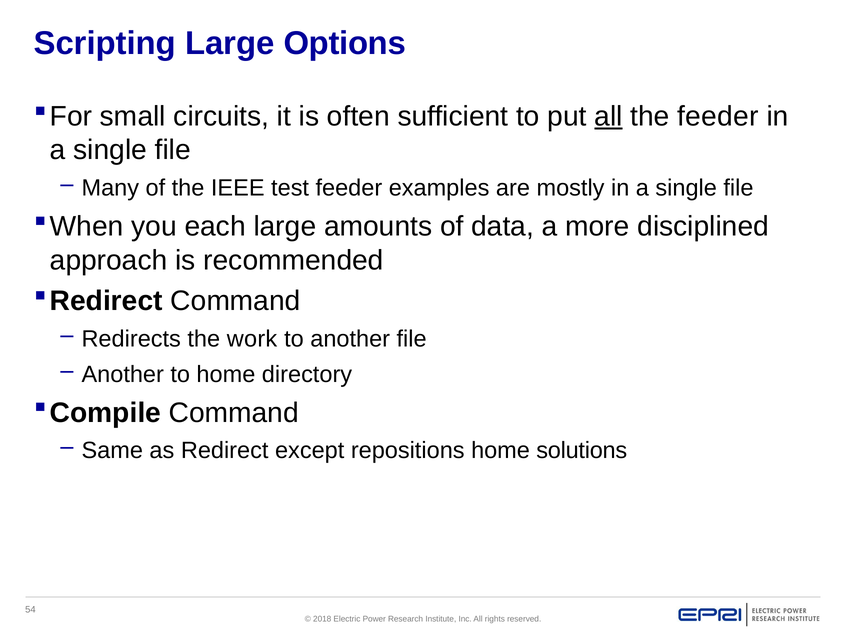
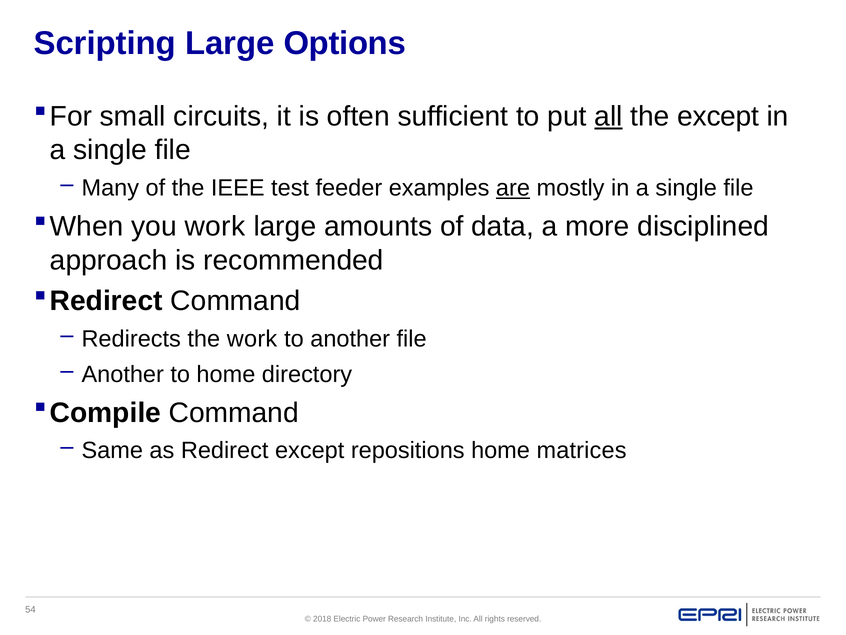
the feeder: feeder -> except (718, 116)
are underline: none -> present (513, 188)
you each: each -> work (215, 226)
solutions: solutions -> matrices (582, 450)
